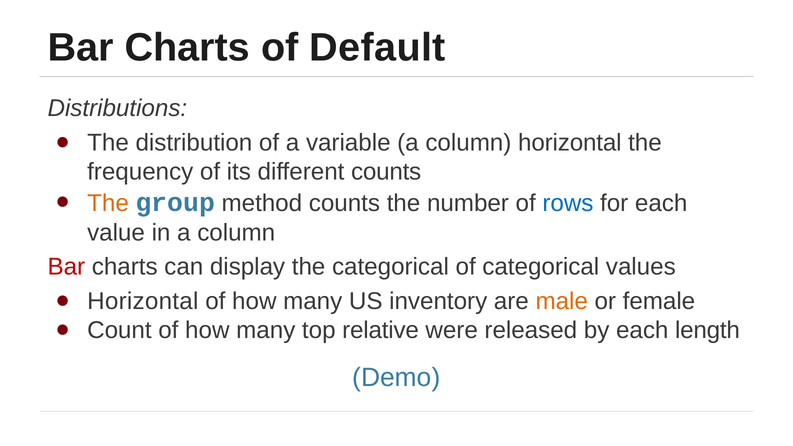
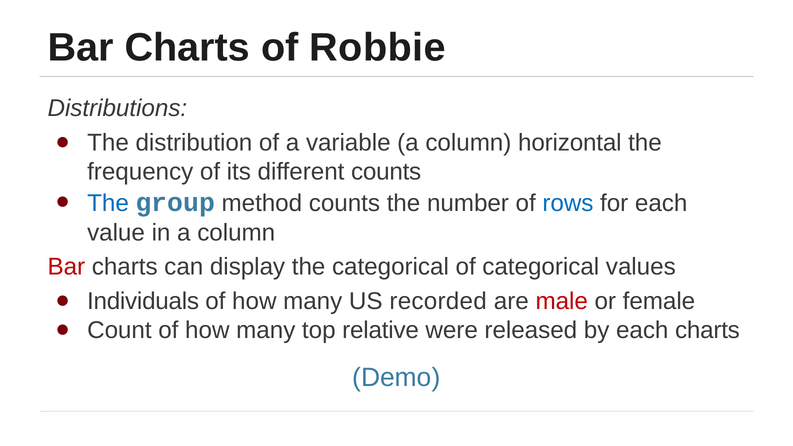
Default: Default -> Robbie (378, 48)
The colour: orange -> blue (108, 203)
Horizontal: Horizontal -> Individuals (143, 301)
inventory: inventory -> recorded (438, 301)
male colour: orange -> red (562, 301)
each length: length -> charts (707, 330)
